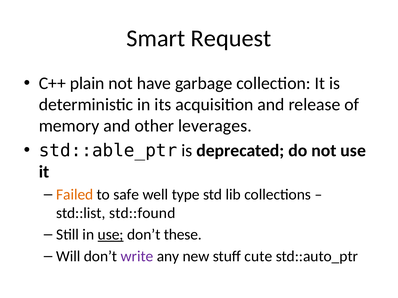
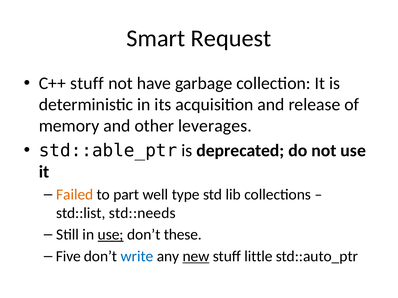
C++ plain: plain -> stuff (87, 84)
safe: safe -> part (126, 195)
std::found: std::found -> std::needs (142, 213)
Will: Will -> Five (68, 257)
write colour: purple -> blue (137, 257)
new underline: none -> present (196, 257)
cute: cute -> little (258, 257)
